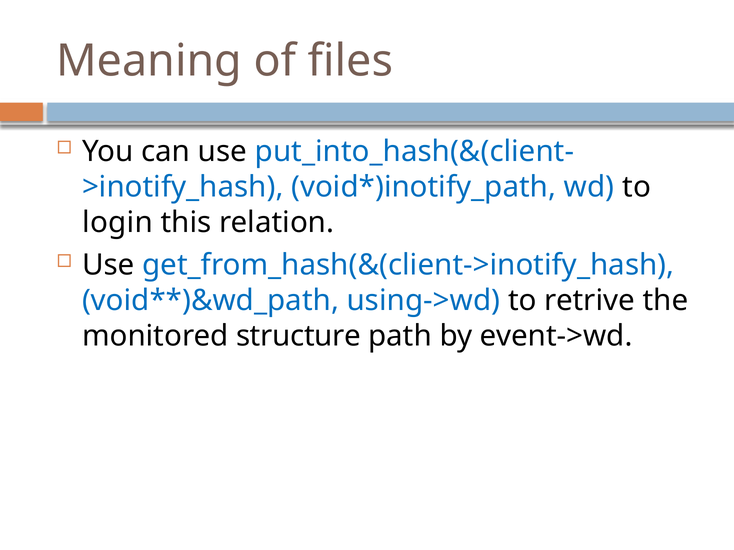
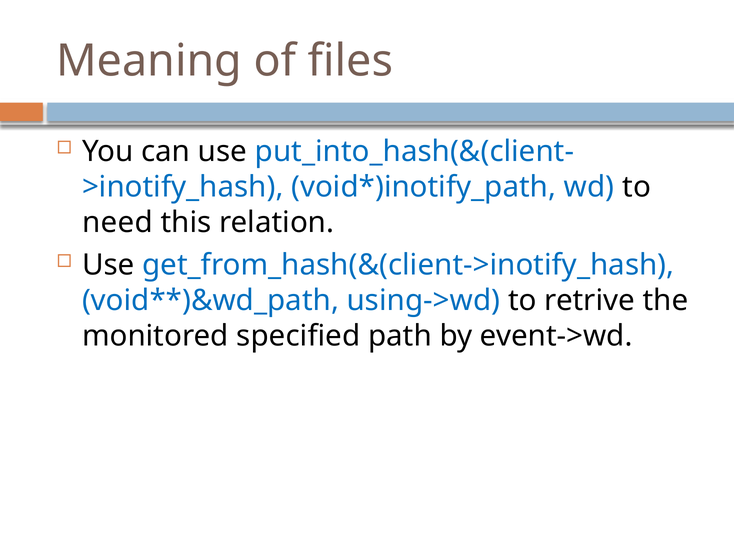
login: login -> need (117, 223)
structure: structure -> specified (298, 336)
